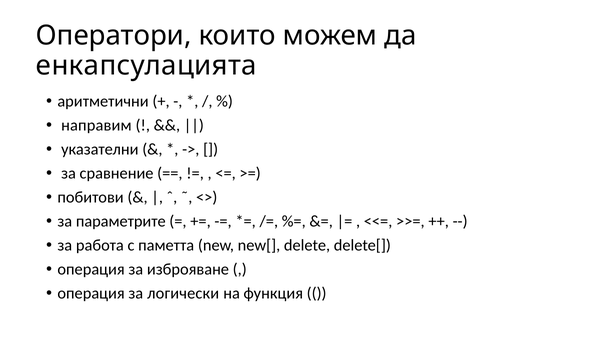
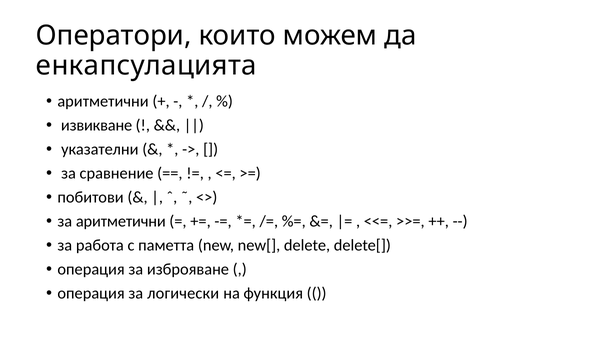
направим: направим -> извикване (97, 126)
за параметрите: параметрите -> аритметични (121, 222)
